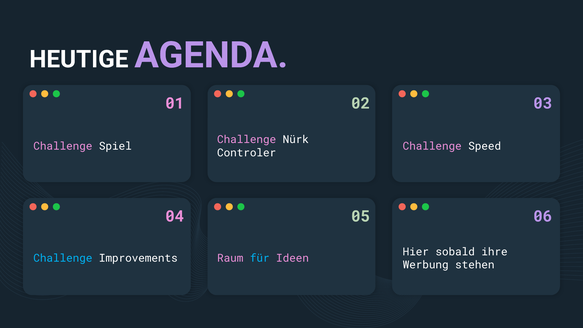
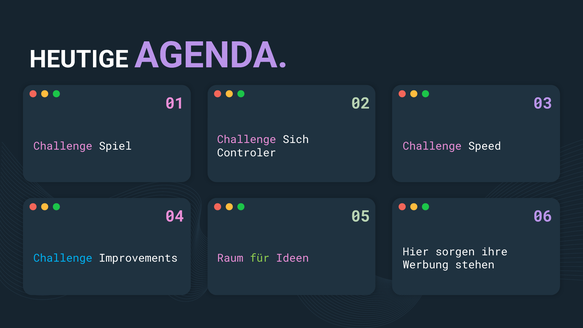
Nürk: Nürk -> Sich (296, 140)
sobald: sobald -> sorgen (455, 252)
für colour: light blue -> light green (260, 258)
